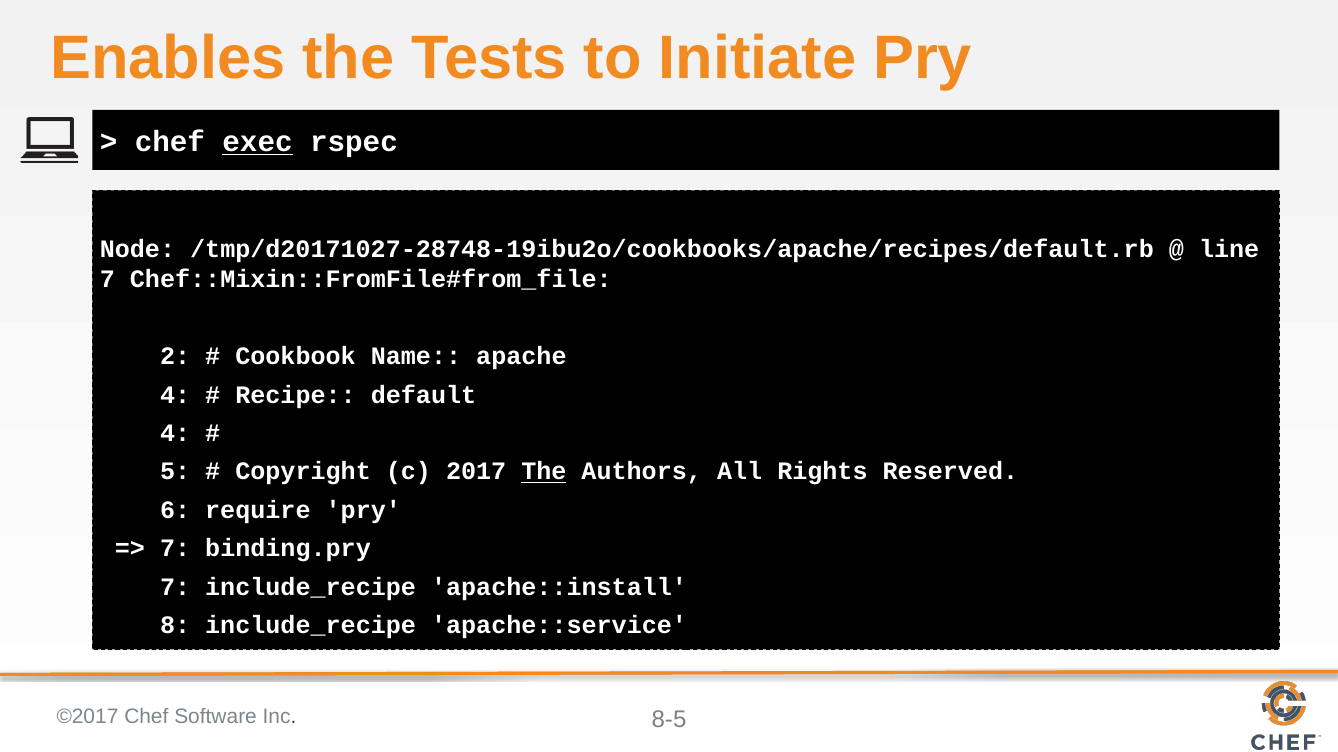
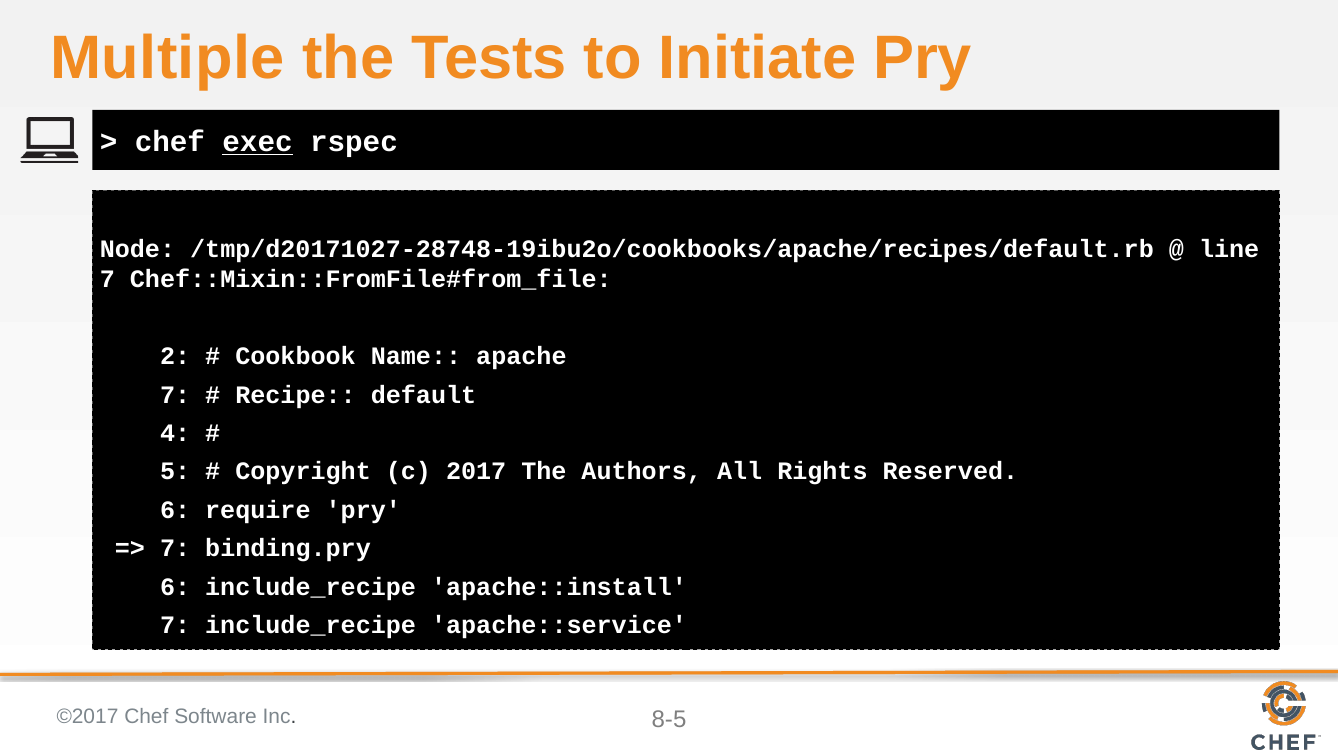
Enables: Enables -> Multiple (168, 58)
4: 4 -> 7 (175, 395)
The underline: present -> none (544, 472)
7: 7 -> 6 (175, 587)
8: 8 -> 7 (175, 626)
